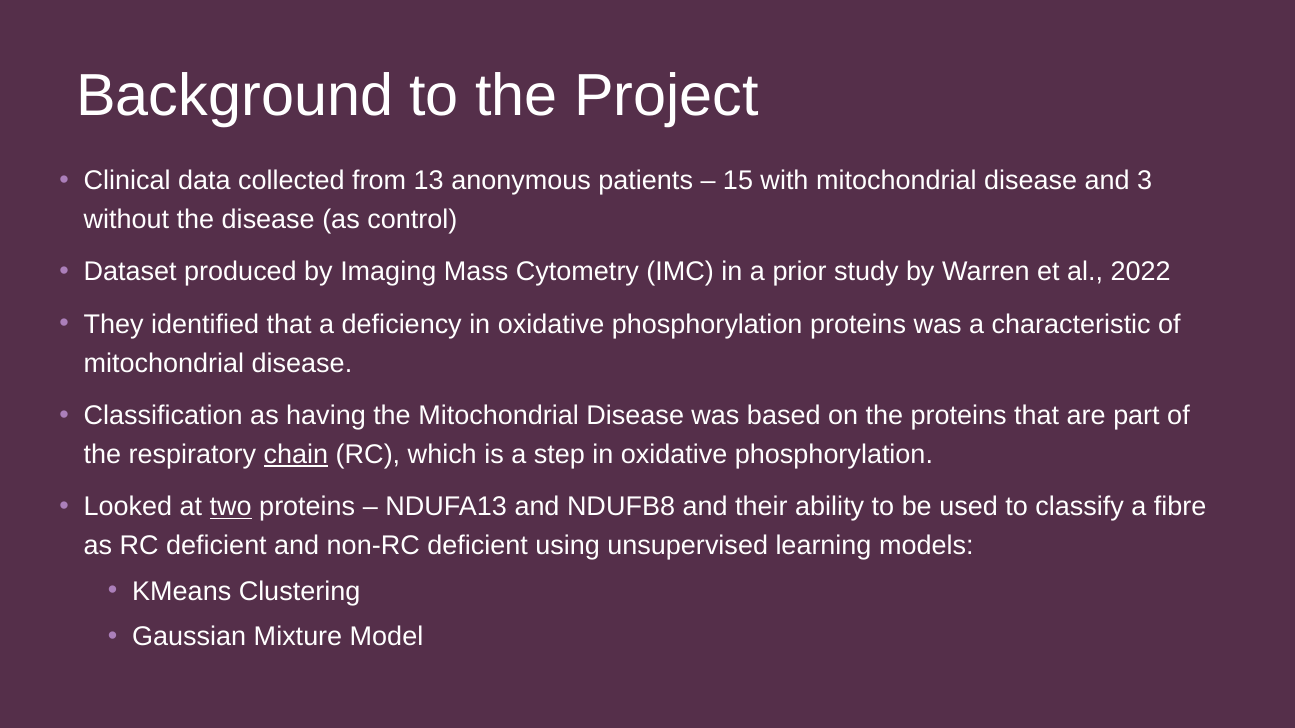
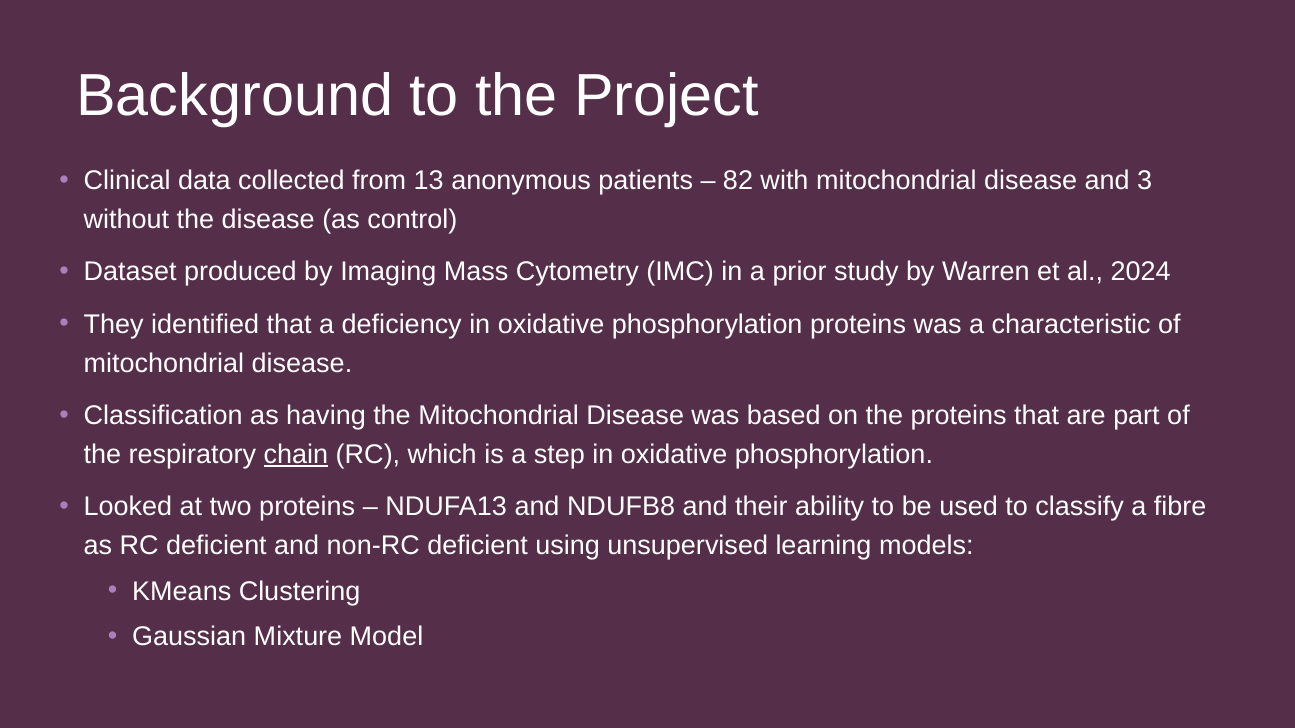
15: 15 -> 82 (738, 181)
2022: 2022 -> 2024 (1141, 272)
two underline: present -> none (231, 507)
